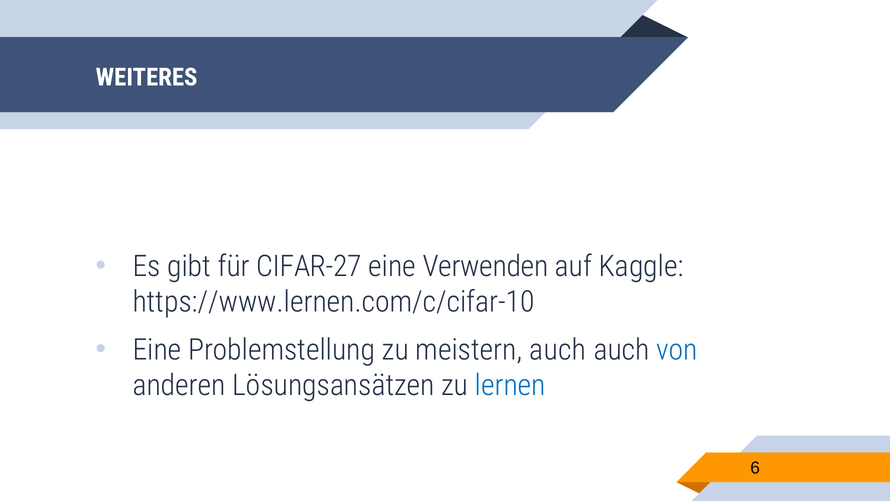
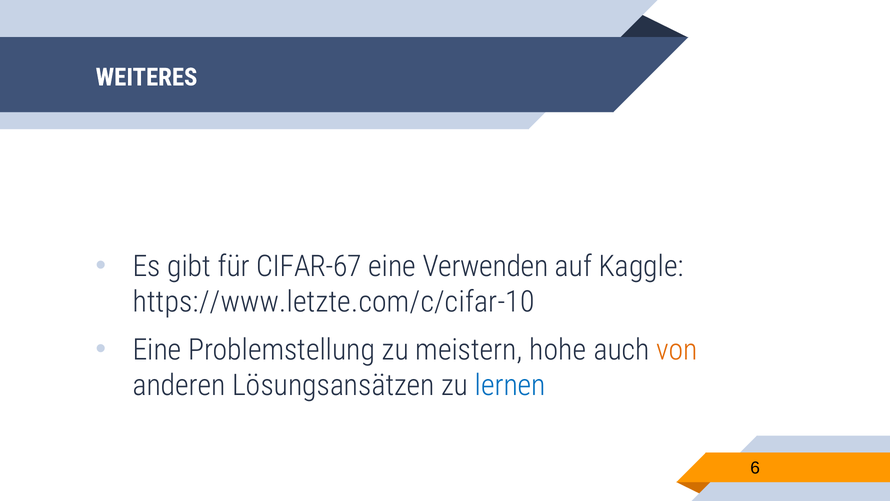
CIFAR-27: CIFAR-27 -> CIFAR-67 (309, 266)
https://www.lernen.com/c/cifar-10: https://www.lernen.com/c/cifar-10 -> https://www.letzte.com/c/cifar-10 (334, 302)
meistern auch: auch -> hohe (558, 350)
von colour: blue -> orange (677, 350)
